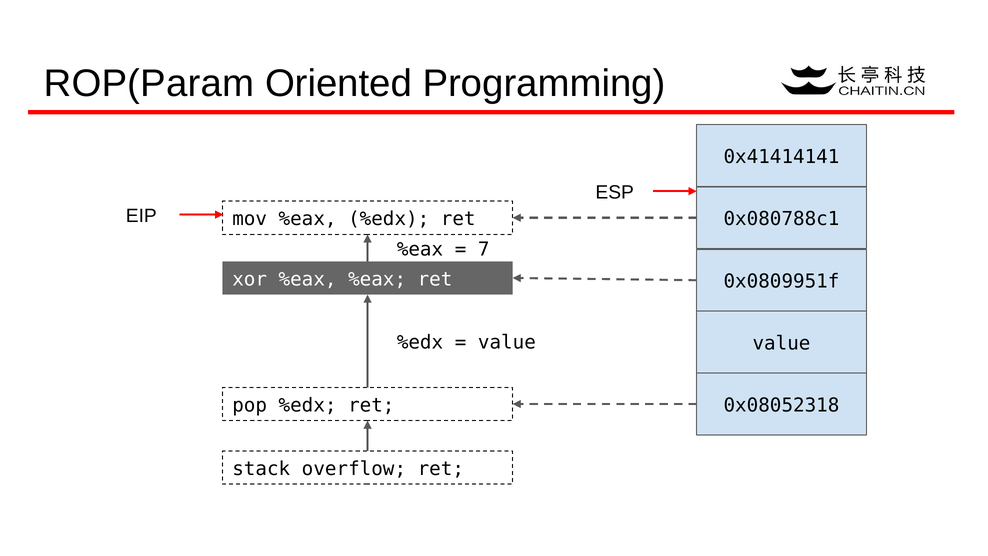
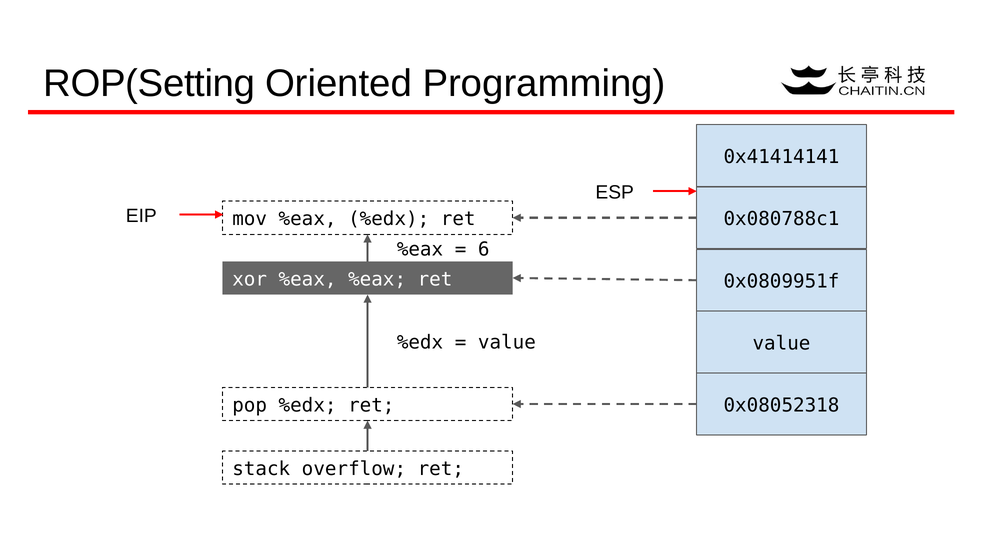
ROP(Param: ROP(Param -> ROP(Setting (149, 84)
7: 7 -> 6 (484, 249)
